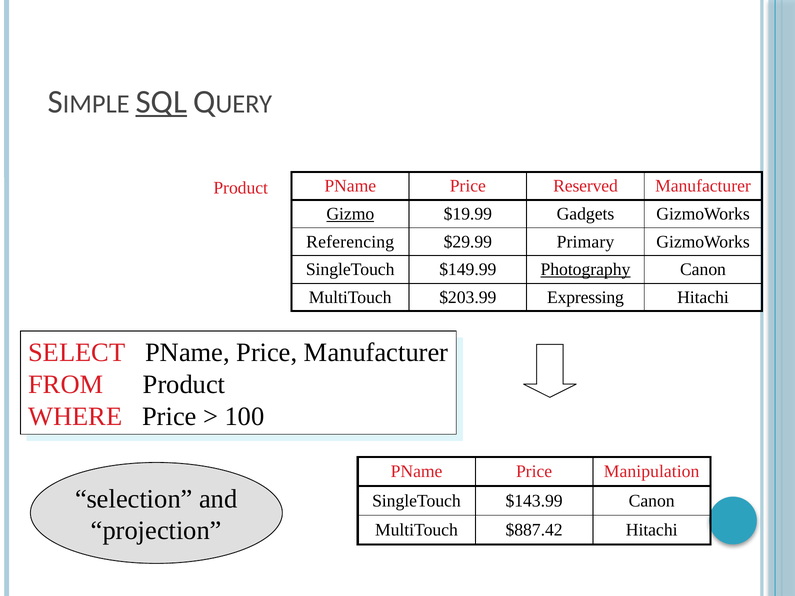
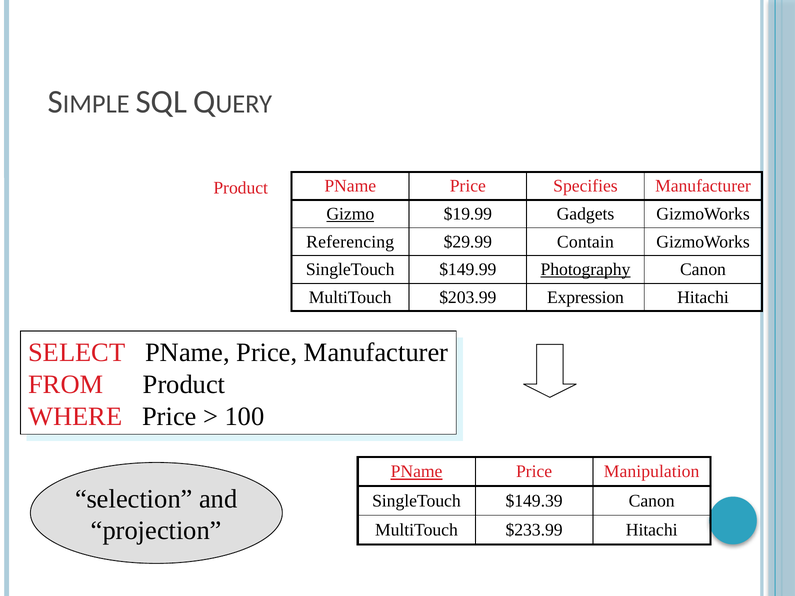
SQL underline: present -> none (161, 102)
Reserved: Reserved -> Specifies (585, 186)
Primary: Primary -> Contain (585, 242)
Expressing: Expressing -> Expression (585, 298)
PName underline: none -> present (417, 472)
$143.99: $143.99 -> $149.39 (534, 501)
$887.42: $887.42 -> $233.99 (534, 530)
